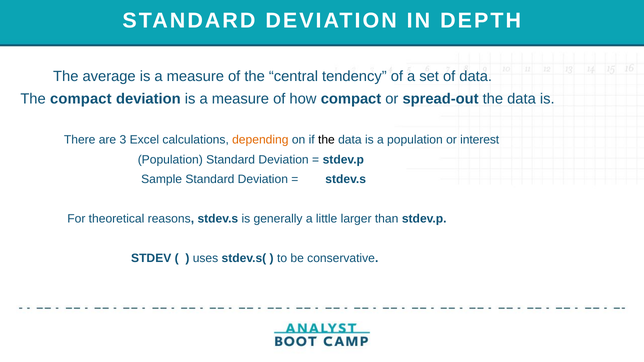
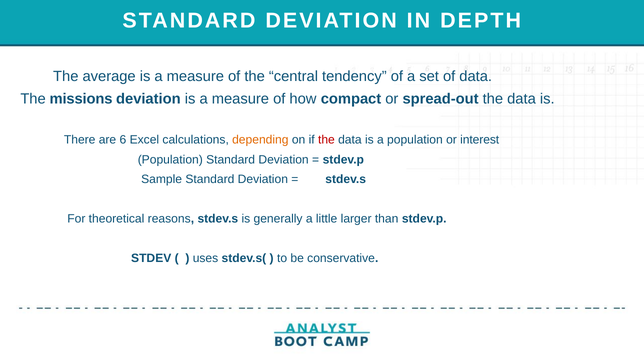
The compact: compact -> missions (81, 99)
3: 3 -> 6 (123, 140)
the colour: black -> red (326, 140)
